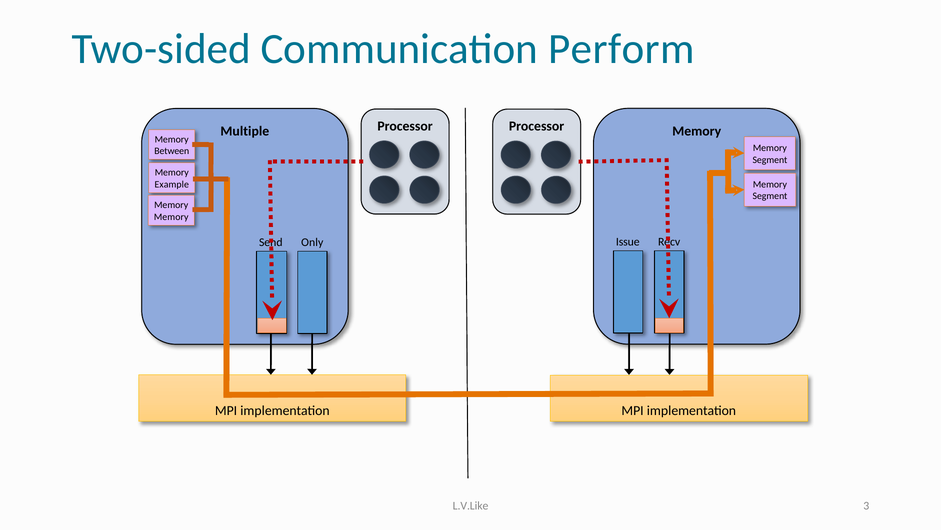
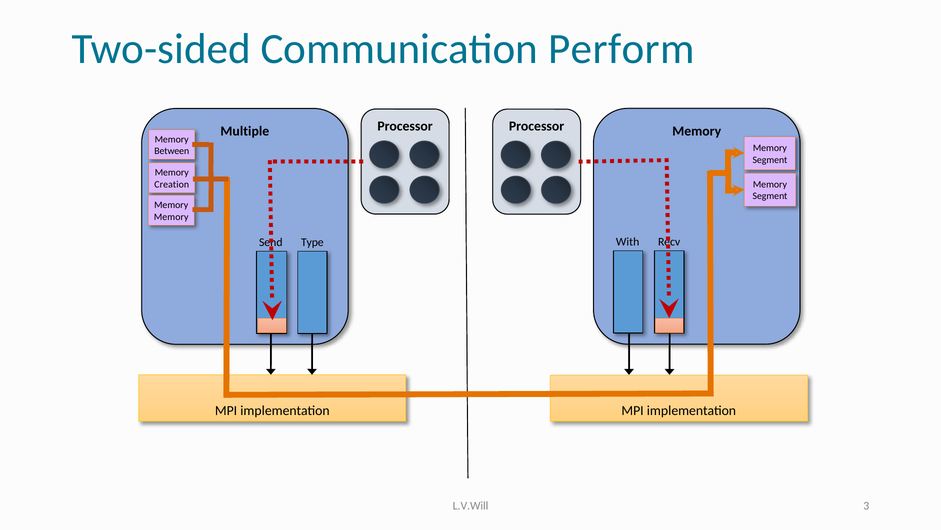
Example: Example -> Creation (172, 184)
Issue: Issue -> With (628, 241)
Only: Only -> Type (312, 242)
L.V.Like: L.V.Like -> L.V.Will (471, 505)
